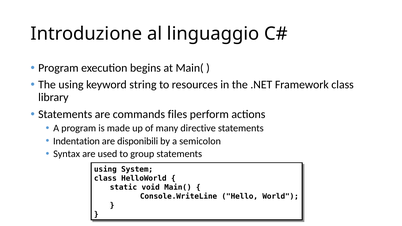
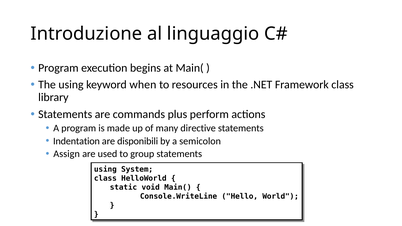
string: string -> when (143, 85)
files: files -> plus (177, 114)
Syntax: Syntax -> Assign (67, 154)
